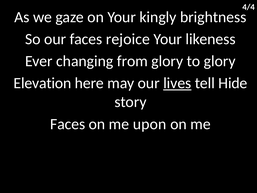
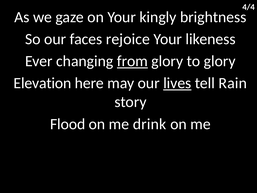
from underline: none -> present (132, 61)
Hide: Hide -> Rain (233, 83)
Faces: Faces -> Flood (68, 124)
upon: upon -> drink (150, 124)
